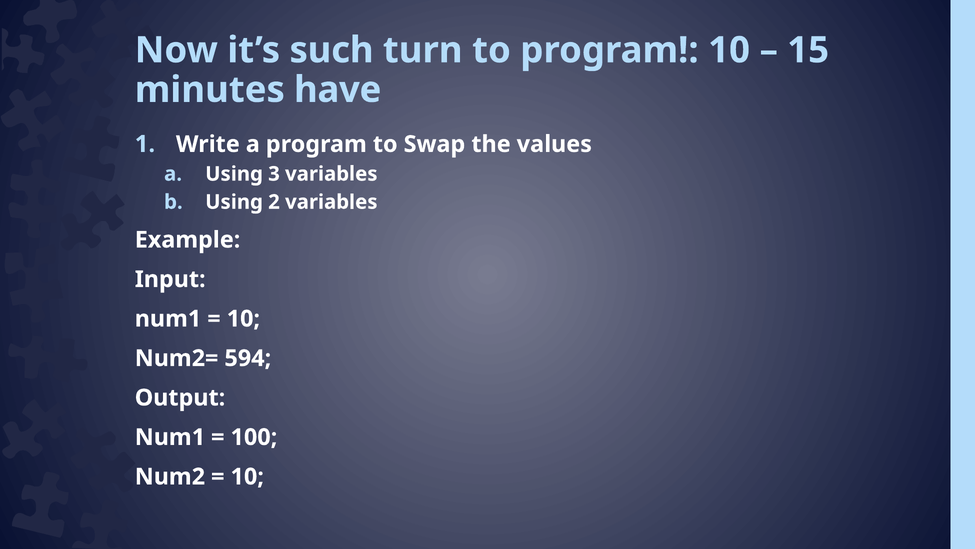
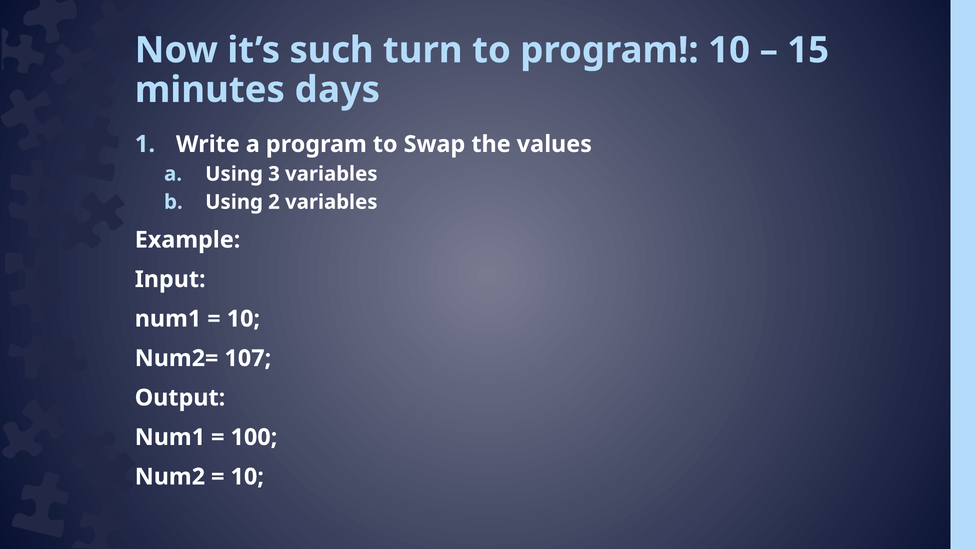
have: have -> days (337, 90)
594: 594 -> 107 (248, 358)
